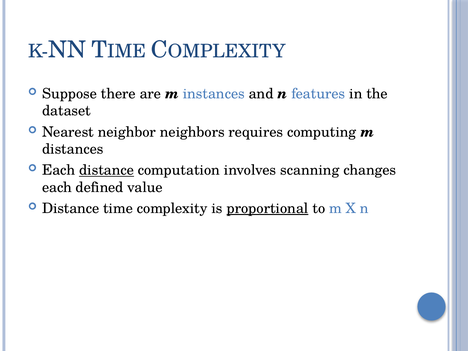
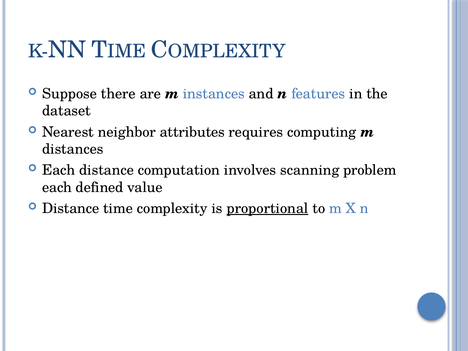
neighbors: neighbors -> attributes (192, 132)
distance underline: present -> none (107, 170)
changes: changes -> problem (370, 170)
